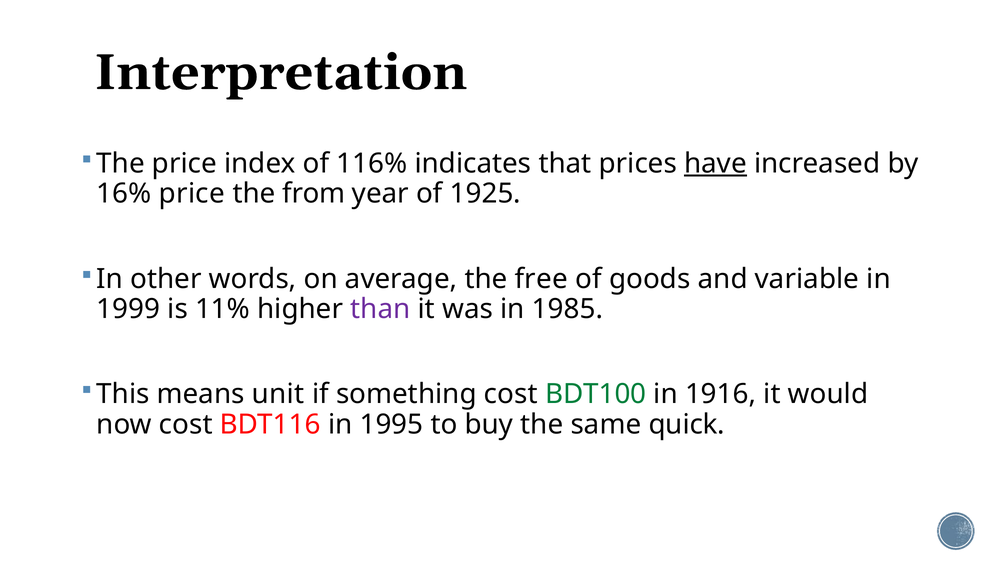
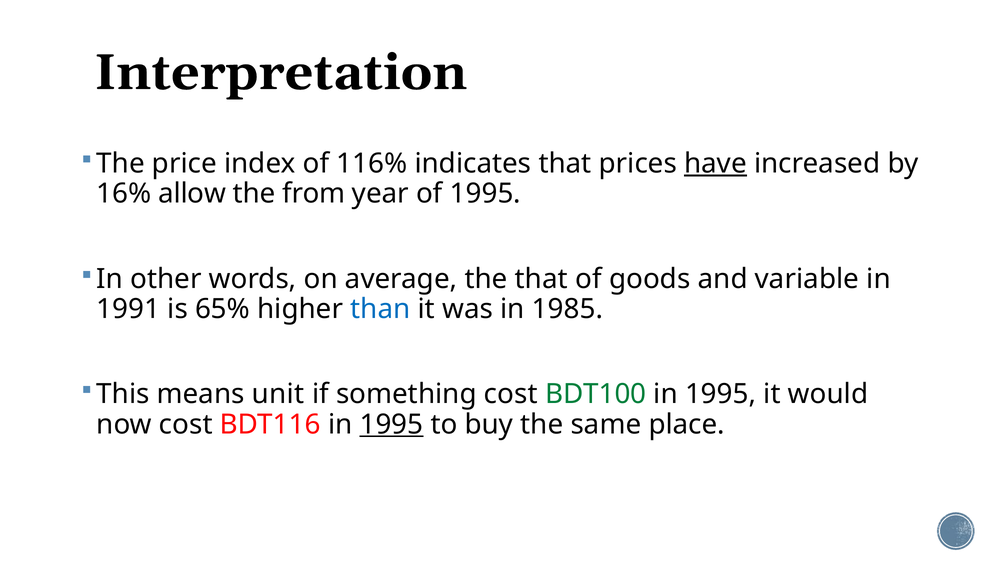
16% price: price -> allow (192, 194)
of 1925: 1925 -> 1995 (485, 194)
the free: free -> that (541, 279)
1999: 1999 -> 1991 (128, 309)
11%: 11% -> 65% (223, 309)
than colour: purple -> blue (380, 309)
1916: 1916 -> 1995 (721, 394)
1995 underline: none -> present (391, 424)
quick: quick -> place (687, 424)
